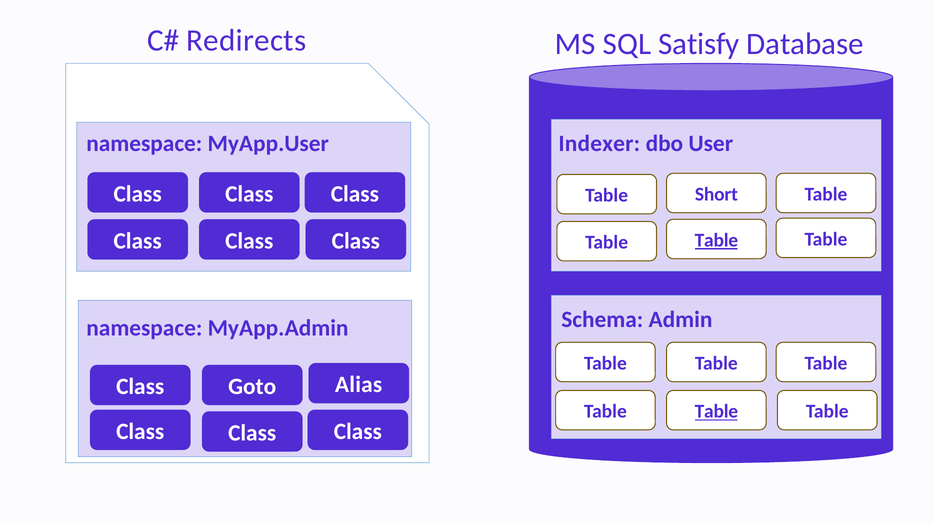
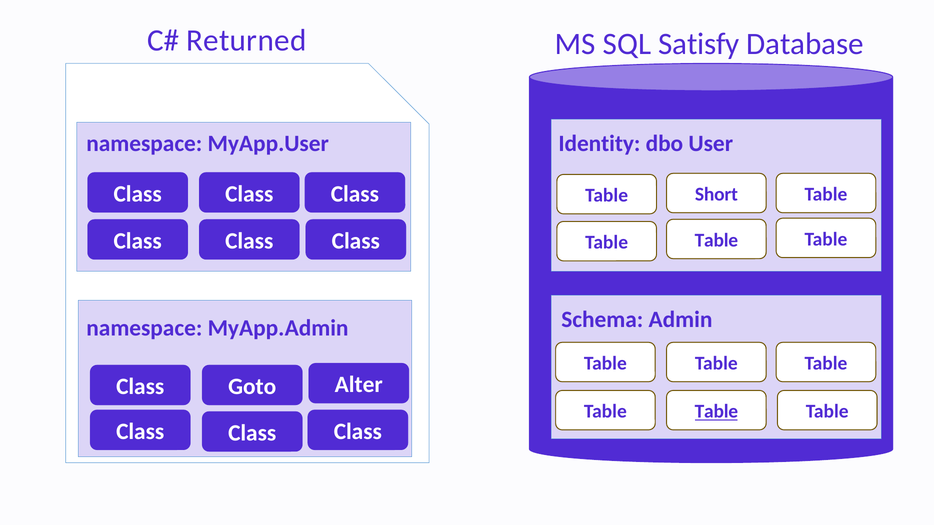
Redirects: Redirects -> Returned (246, 40)
Indexer: Indexer -> Identity (599, 144)
Table underline: present -> none (716, 240)
Alias: Alias -> Alter (359, 385)
